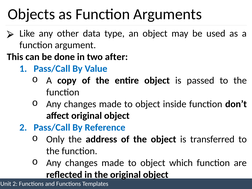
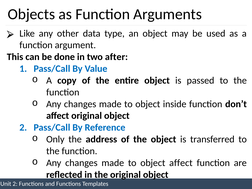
object which: which -> affect (181, 163)
